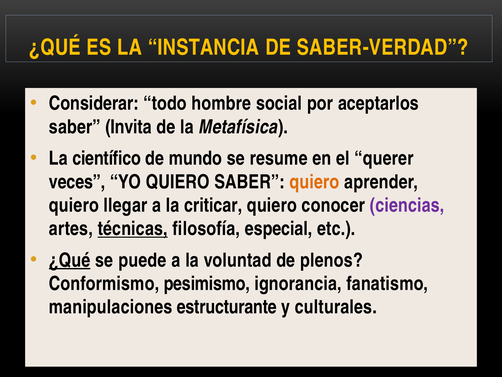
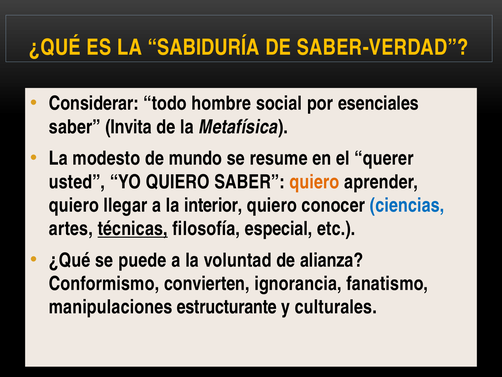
INSTANCIA: INSTANCIA -> SABIDURÍA (204, 47)
aceptarlos: aceptarlos -> esenciales (378, 103)
científico: científico -> modesto (106, 158)
veces: veces -> usted (77, 182)
criticar: criticar -> interior (213, 205)
ciencias colour: purple -> blue (407, 205)
¿Qué underline: present -> none (70, 260)
plenos: plenos -> alianza (332, 260)
pesimismo: pesimismo -> convierten (207, 283)
